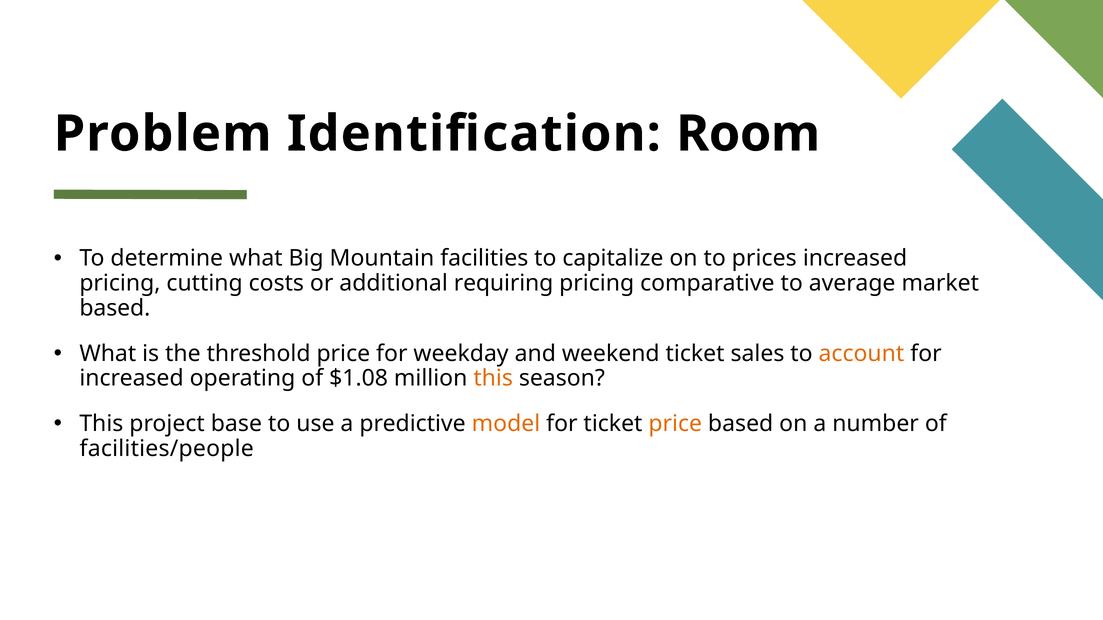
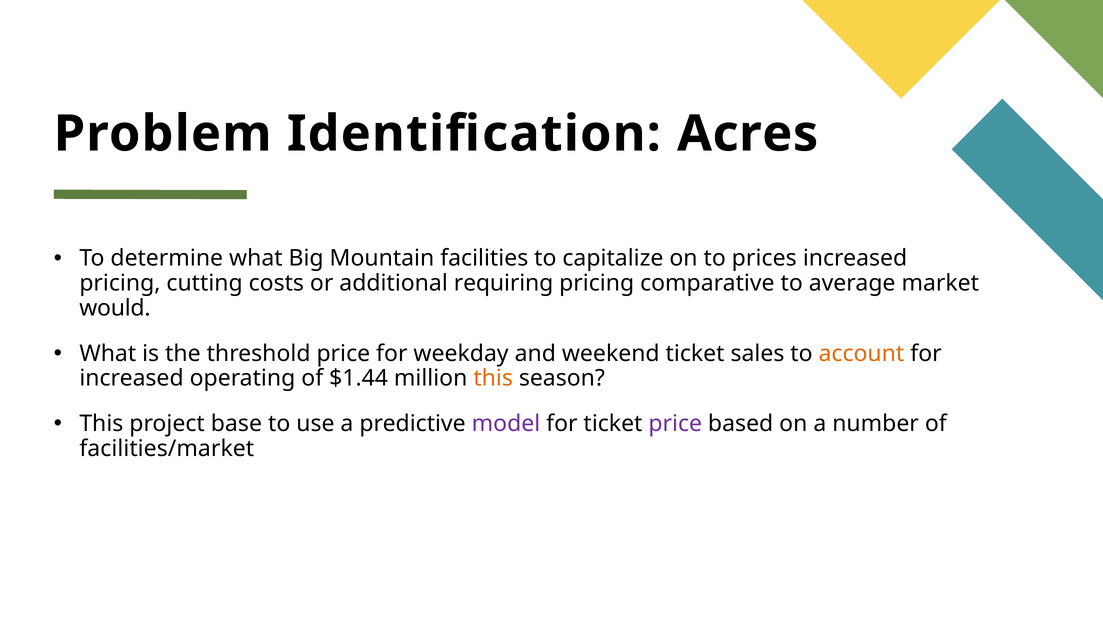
Room: Room -> Acres (748, 134)
based: based -> would (115, 308)
$1.08: $1.08 -> $1.44 (359, 379)
model colour: orange -> purple (506, 424)
price colour: orange -> purple (675, 424)
facilities/people: facilities/people -> facilities/market (167, 449)
